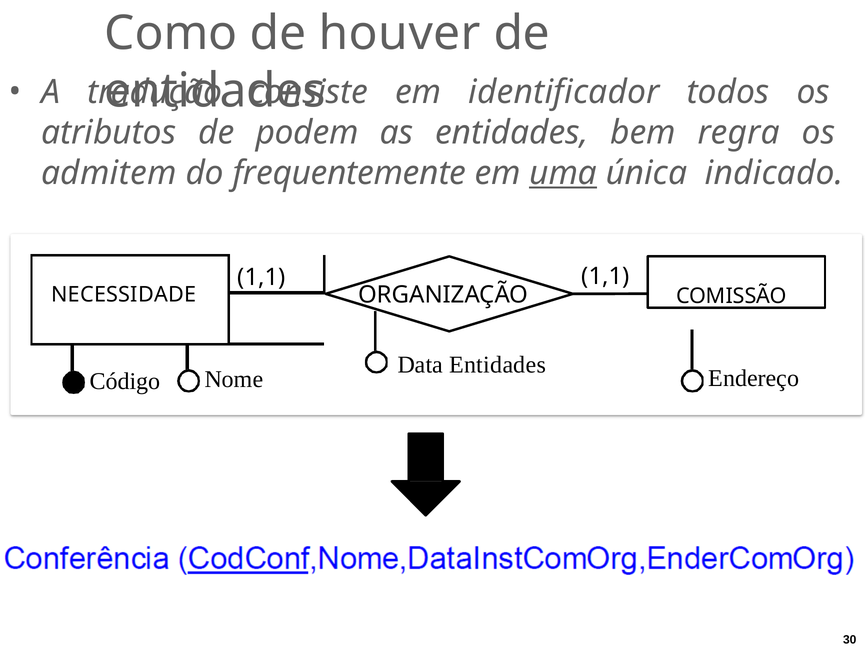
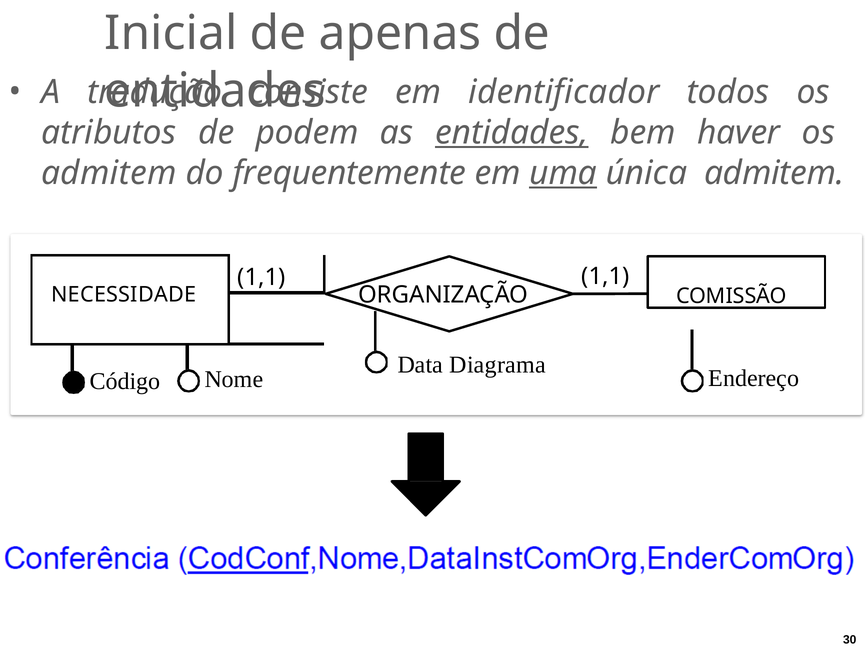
Como: Como -> Inicial (171, 33)
houver: houver -> apenas (400, 33)
entidades underline: none -> present (512, 133)
regra: regra -> haver (739, 133)
única indicado: indicado -> admitem (774, 173)
Data Entidades: Entidades -> Diagrama (498, 364)
